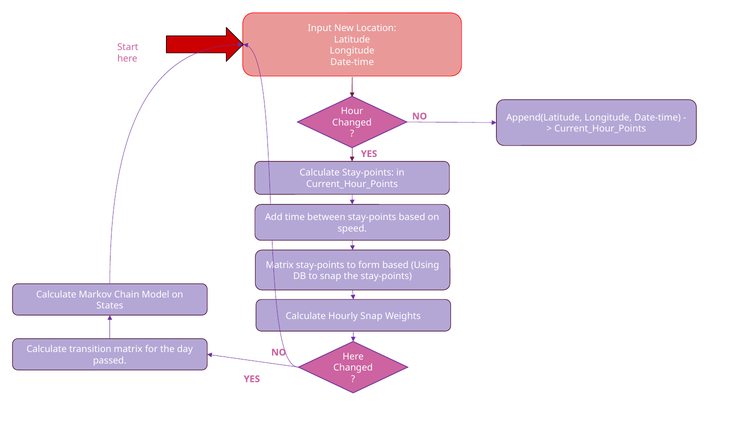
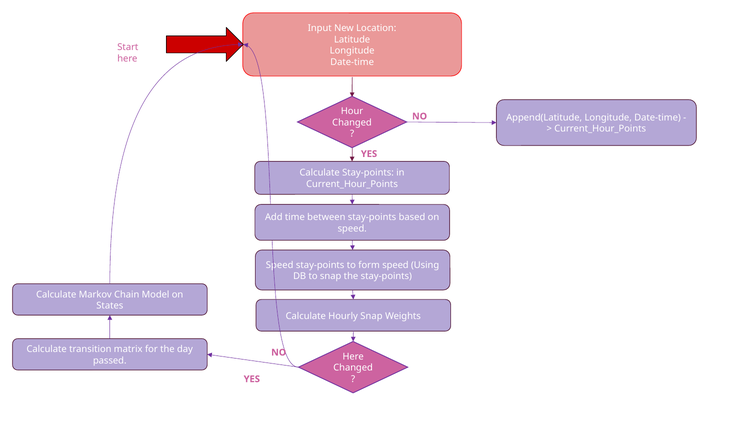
Matrix: Matrix -> Speed (280, 265)
form based: based -> speed (395, 265)
